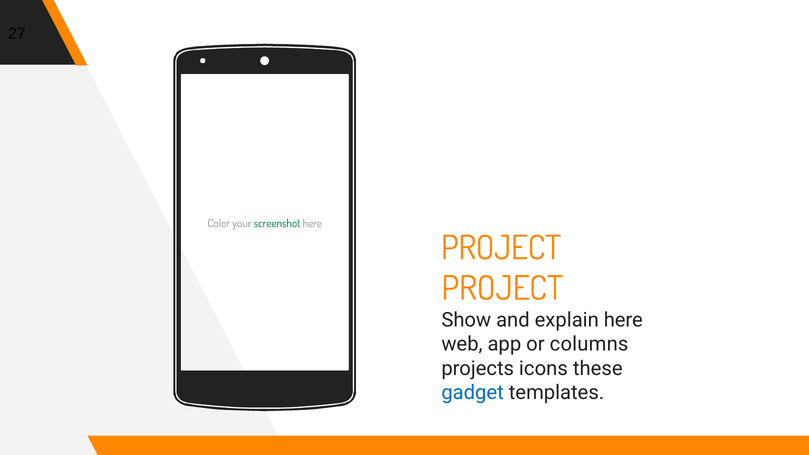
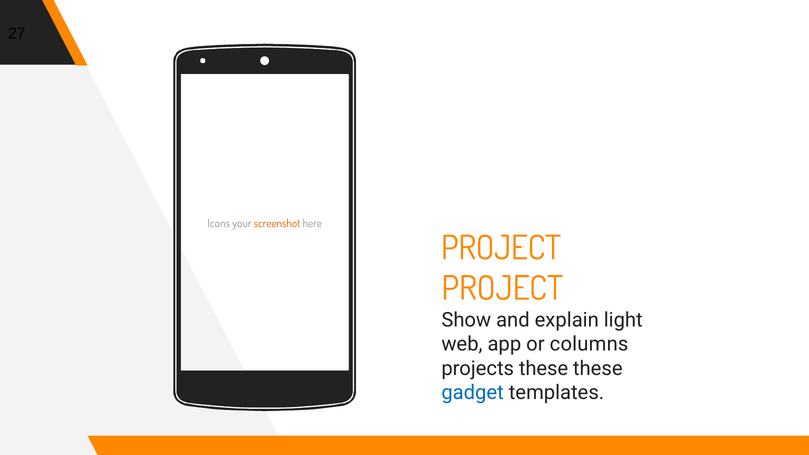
Color: Color -> Icons (219, 223)
screenshot colour: green -> orange (277, 223)
explain here: here -> light (623, 320)
projects icons: icons -> these (544, 369)
